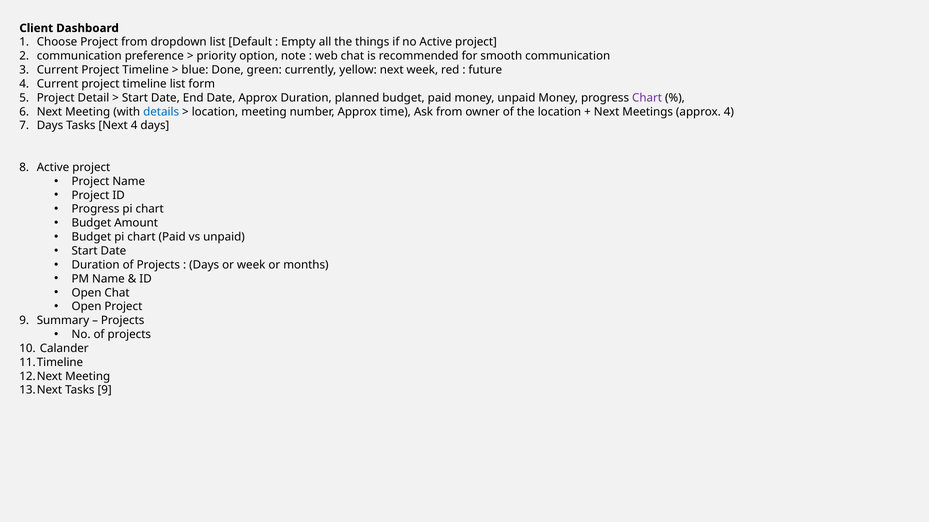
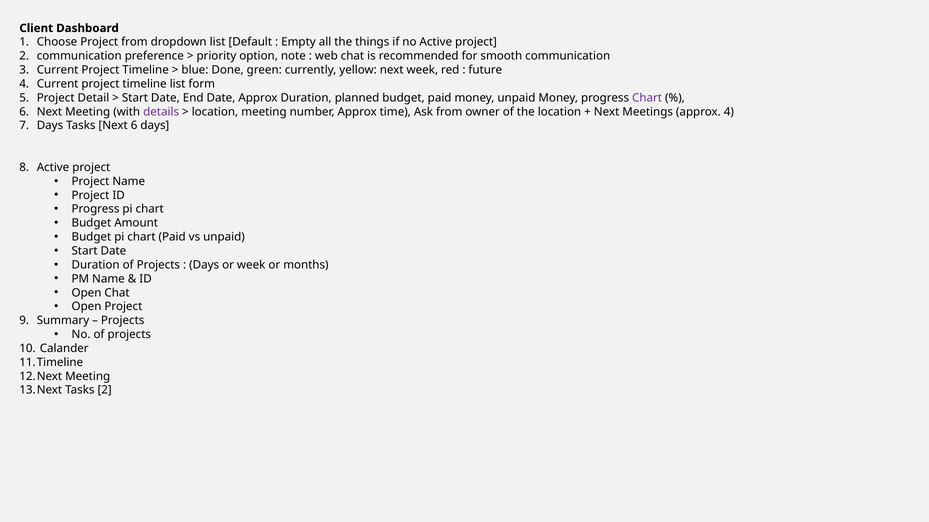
details colour: blue -> purple (161, 112)
Next 4: 4 -> 6 (134, 126)
Tasks 9: 9 -> 2 (105, 391)
